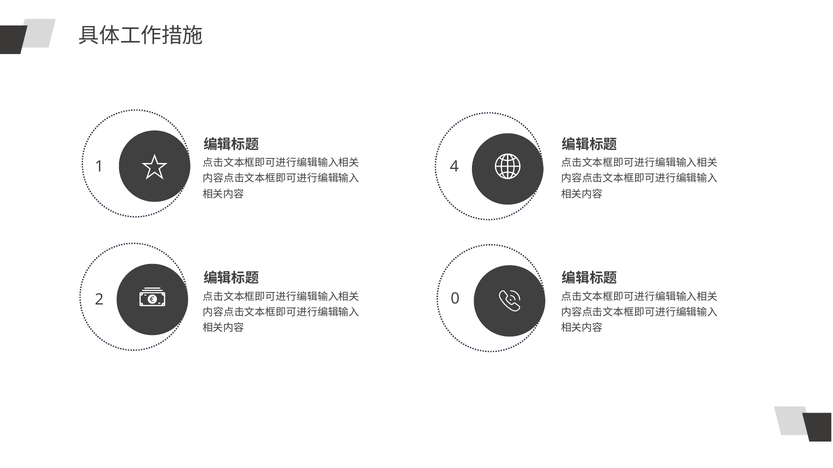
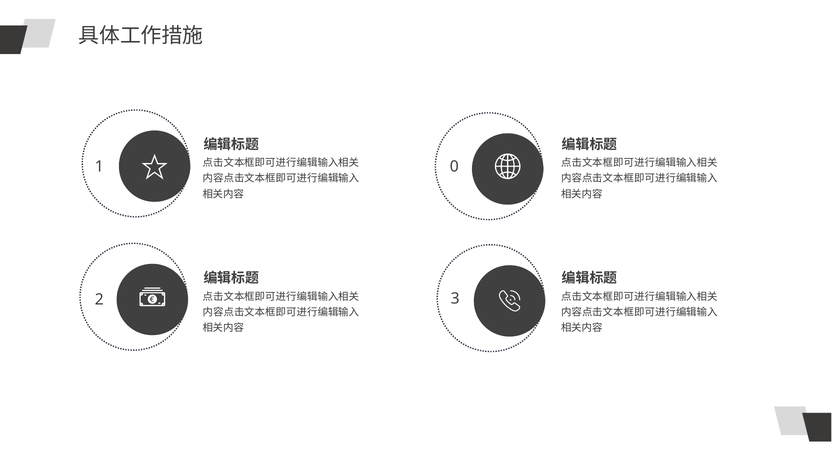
4: 4 -> 0 (454, 167)
0: 0 -> 3 (455, 299)
